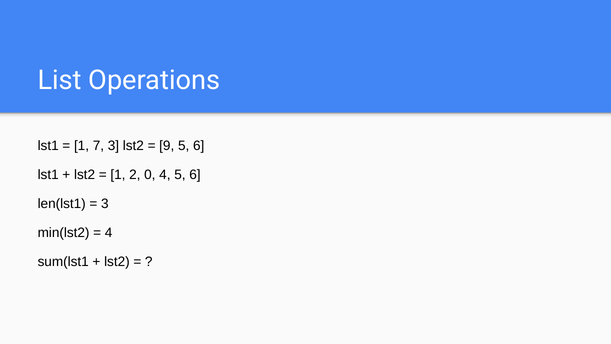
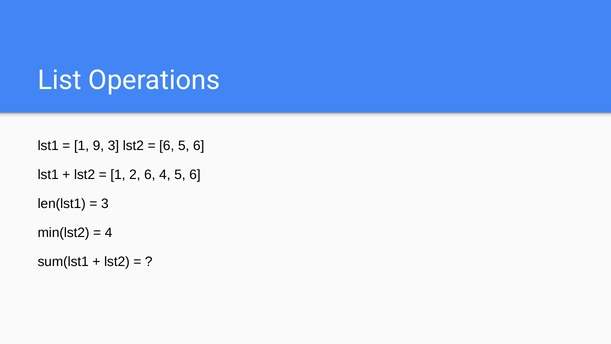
7: 7 -> 9 (98, 146)
9: 9 -> 6 (167, 146)
2 0: 0 -> 6 (150, 175)
